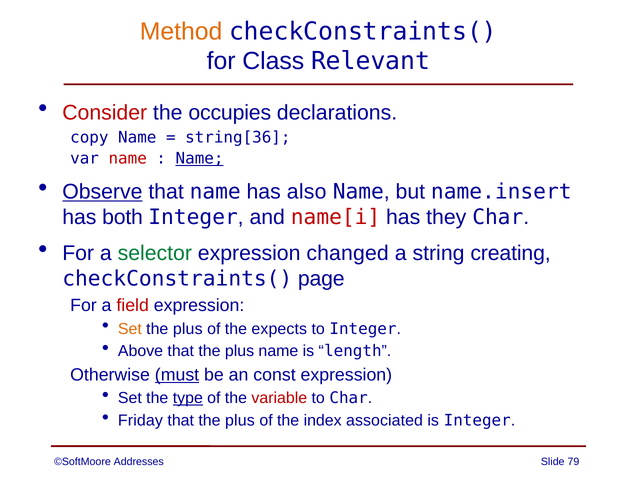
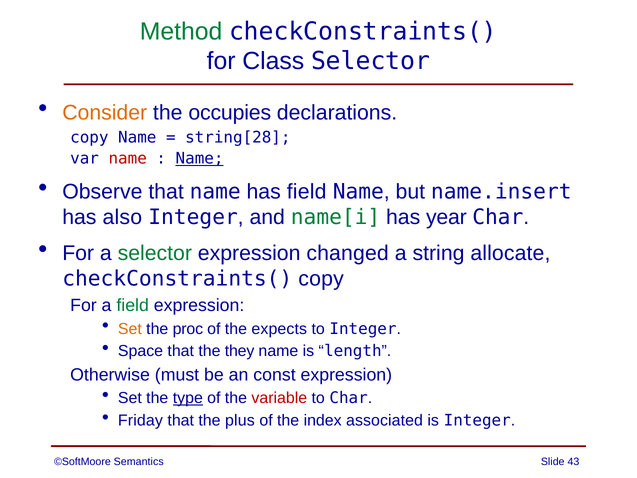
Method colour: orange -> green (181, 31)
Class Relevant: Relevant -> Selector (371, 61)
Consider colour: red -> orange (105, 112)
string[36: string[36 -> string[28 (238, 138)
Observe underline: present -> none (102, 192)
has also: also -> field (307, 192)
both: both -> also (122, 217)
name[i colour: red -> green (336, 217)
they: they -> year (446, 217)
creating: creating -> allocate (510, 253)
checkConstraints( page: page -> copy (321, 279)
field colour: red -> green (133, 305)
plus: plus -> proc (188, 329)
Above: Above -> Space (141, 351)
plus: plus -> they (240, 351)
must underline: present -> none (177, 375)
Addresses: Addresses -> Semantics (139, 462)
79: 79 -> 43 (573, 462)
